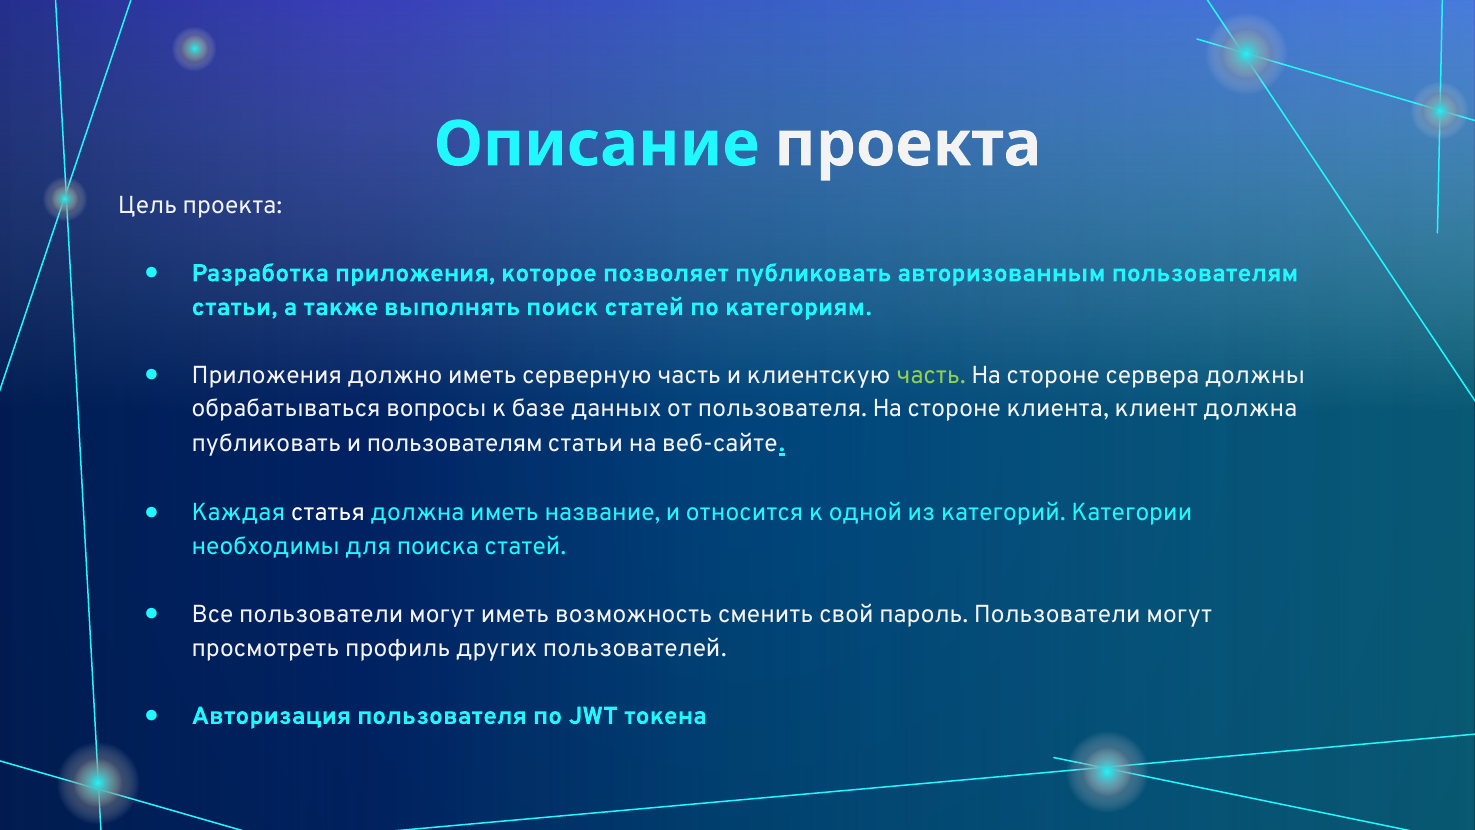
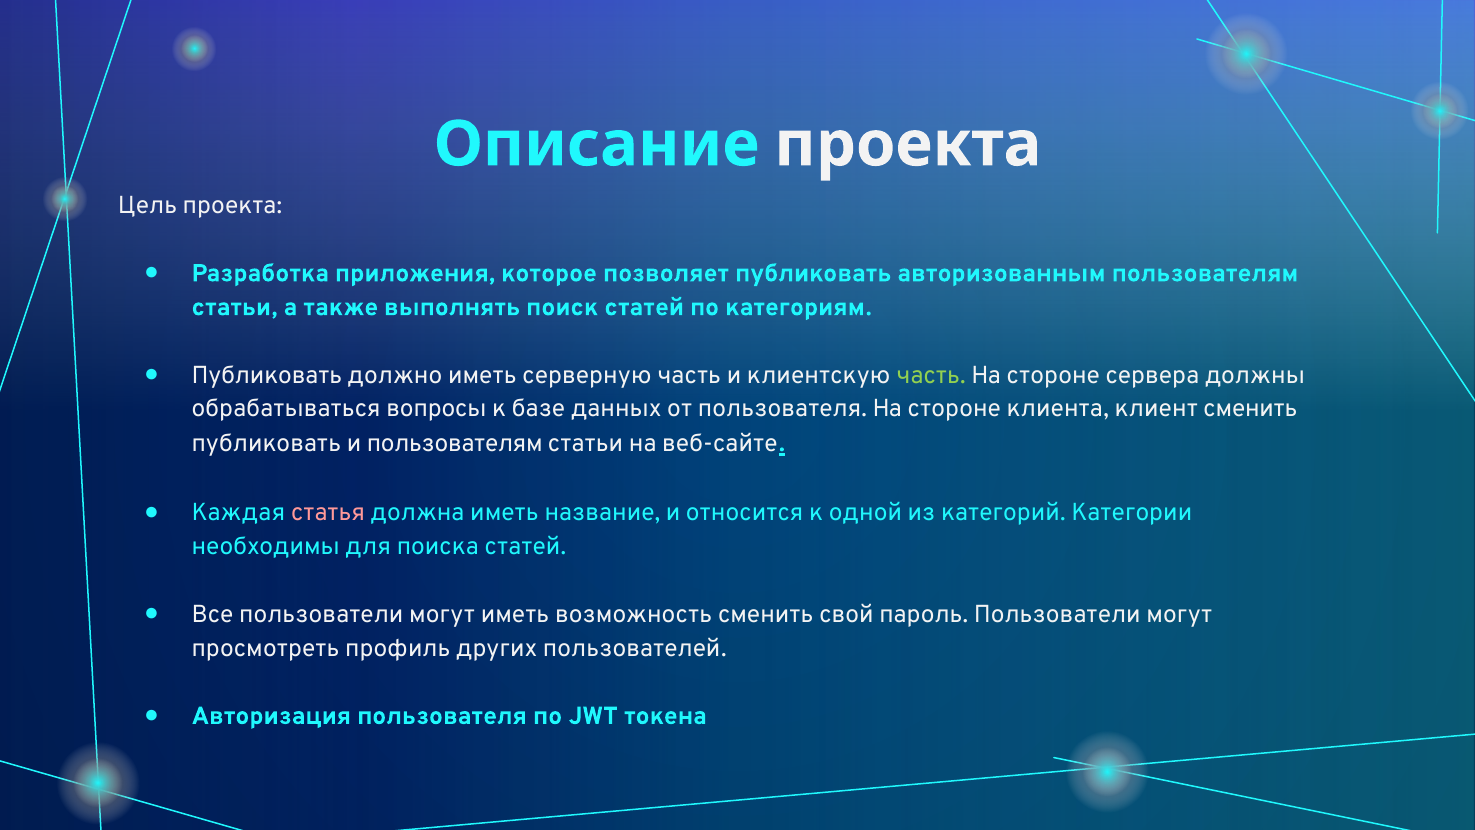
Приложения: Приложения -> Публиковать (267, 375)
клиент должна: должна -> сменить (1250, 409)
статья colour: white -> pink (328, 512)
